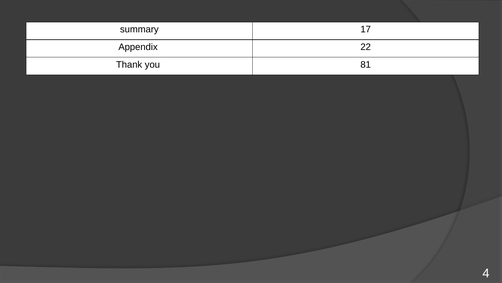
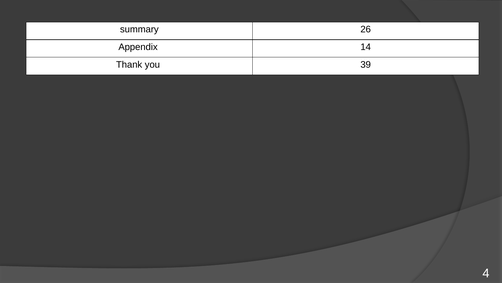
17: 17 -> 26 (366, 29)
22: 22 -> 14 (366, 47)
81: 81 -> 39 (366, 64)
